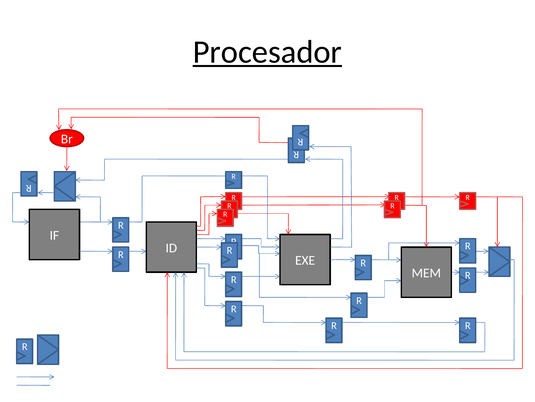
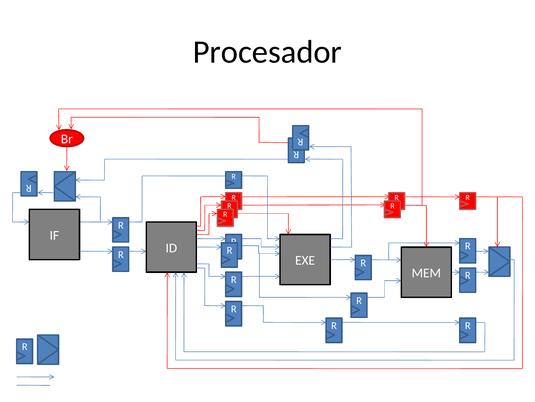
Procesador underline: present -> none (267, 52)
